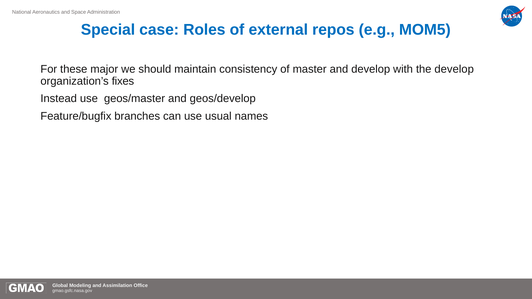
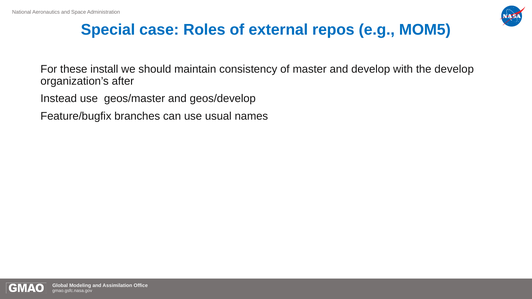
major: major -> install (104, 69)
fixes: fixes -> after (123, 81)
